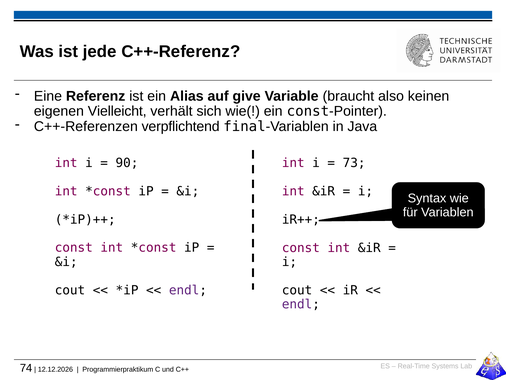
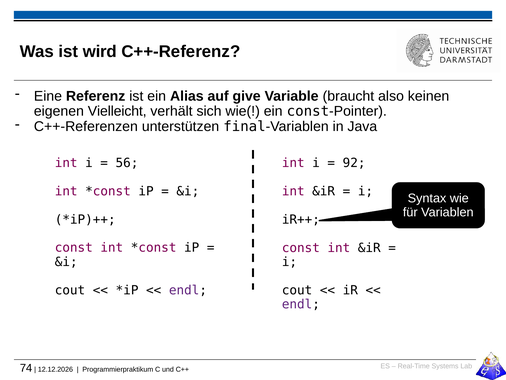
jede: jede -> wird (100, 51)
verpflichtend: verpflichtend -> unterstützen (181, 126)
90: 90 -> 56 (127, 163)
73: 73 -> 92 (354, 163)
